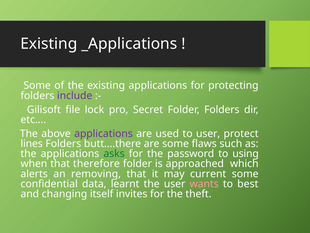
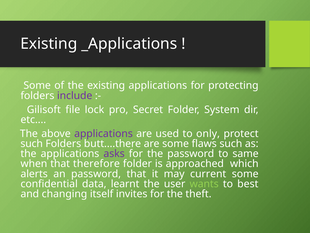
Folder Folders: Folders -> System (222, 109)
to user: user -> only (208, 133)
lines: lines -> such (32, 143)
asks colour: green -> purple (114, 153)
using: using -> same (246, 153)
an removing: removing -> password (96, 173)
wants colour: pink -> light green (204, 184)
